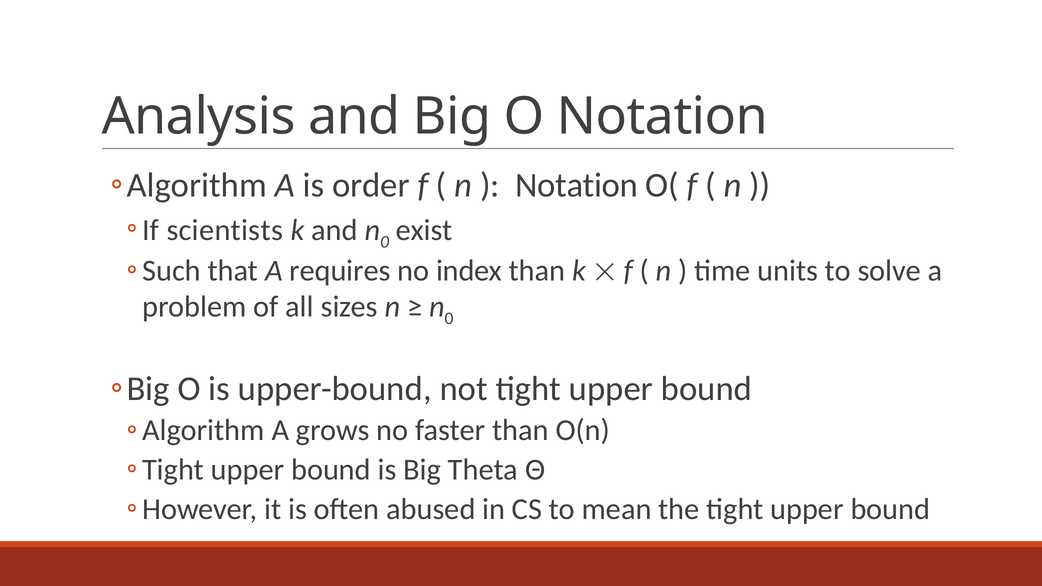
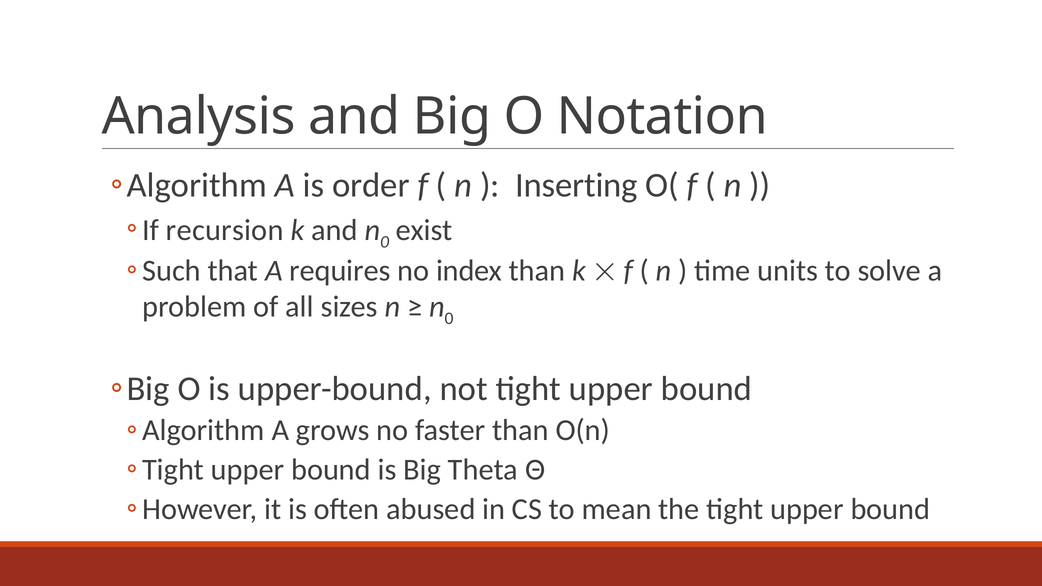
Notation: Notation -> Inserting (577, 185)
scientists: scientists -> recursion (225, 230)
